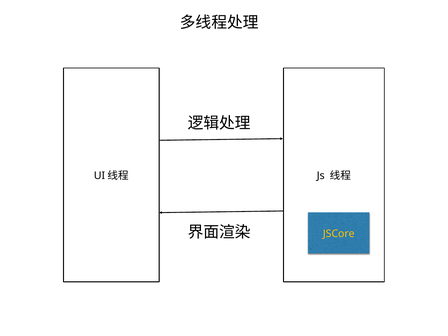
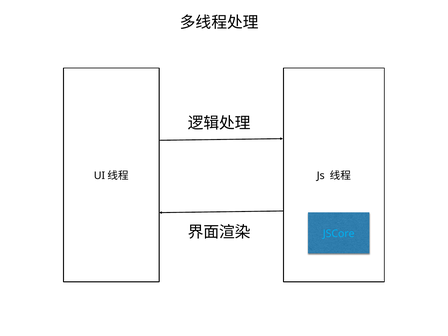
JSCore colour: yellow -> light blue (339, 234)
